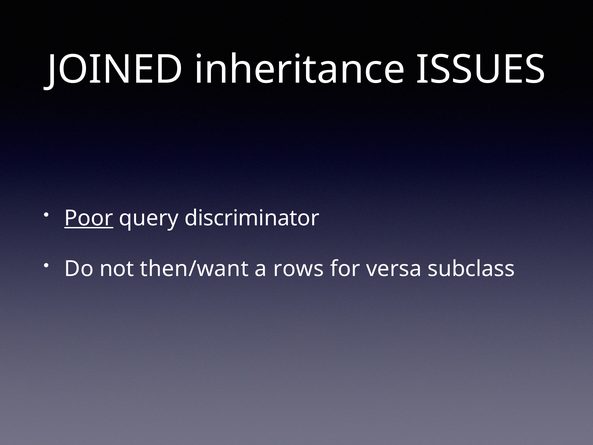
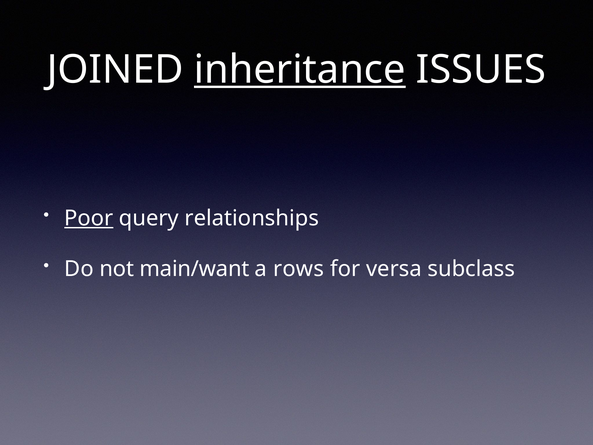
inheritance underline: none -> present (300, 70)
discriminator: discriminator -> relationships (252, 218)
then/want: then/want -> main/want (195, 269)
